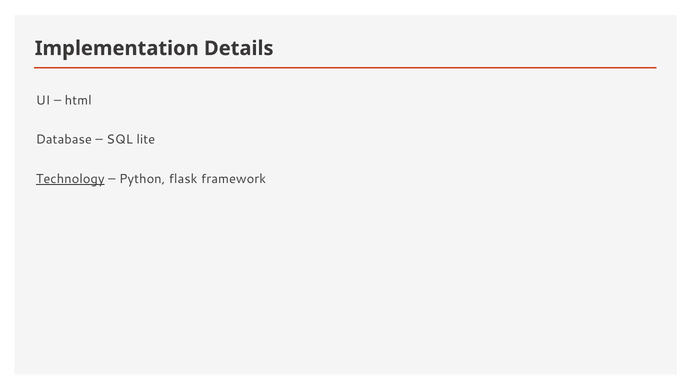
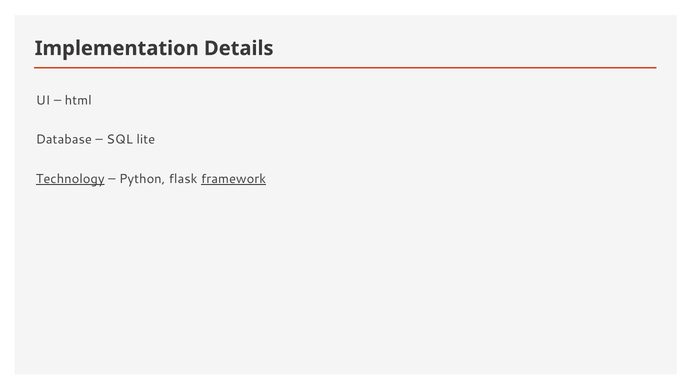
framework underline: none -> present (234, 179)
